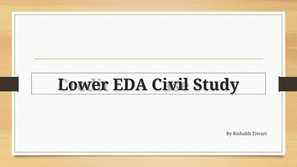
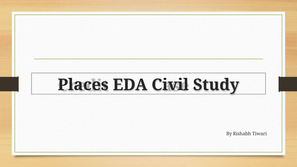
Lower: Lower -> Places (83, 85)
